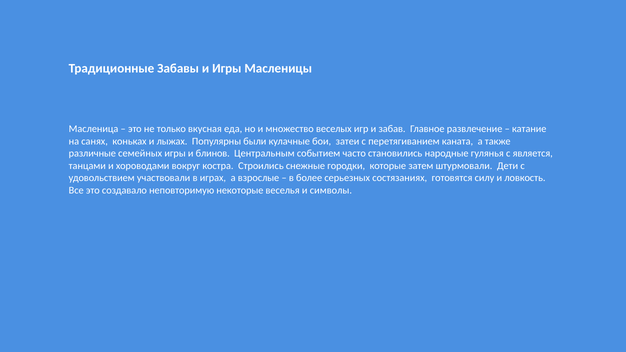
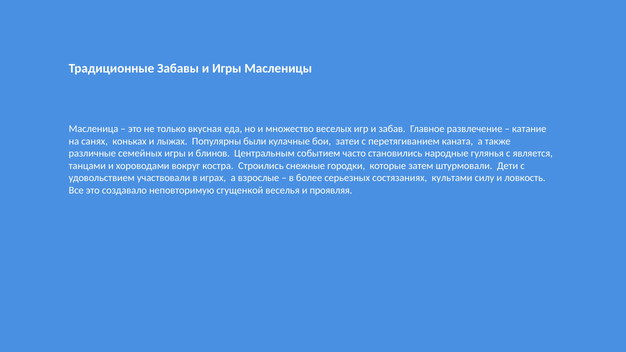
готовятся: готовятся -> культами (452, 178)
некоторые: некоторые -> сгущенкой (240, 190)
символы: символы -> проявляя (331, 190)
